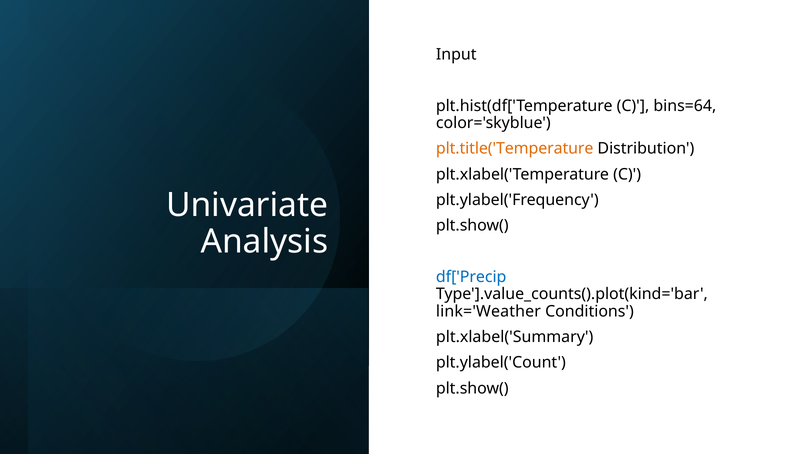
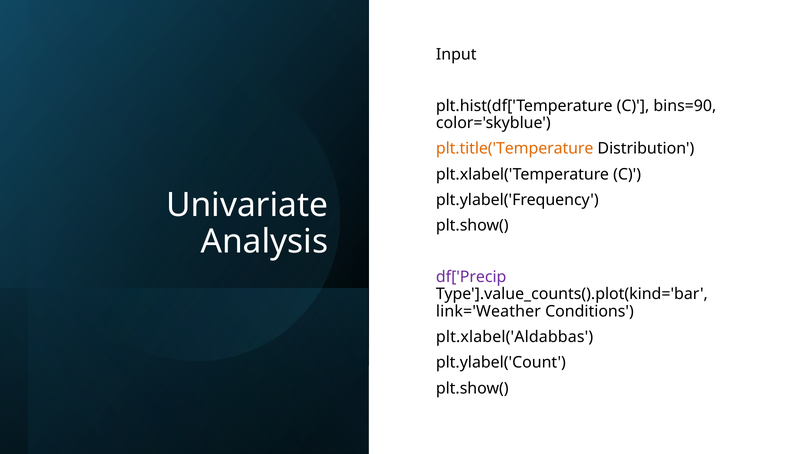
bins=64: bins=64 -> bins=90 (685, 106)
df['Precip colour: blue -> purple (471, 276)
plt.xlabel('Summary: plt.xlabel('Summary -> plt.xlabel('Aldabbas (515, 337)
